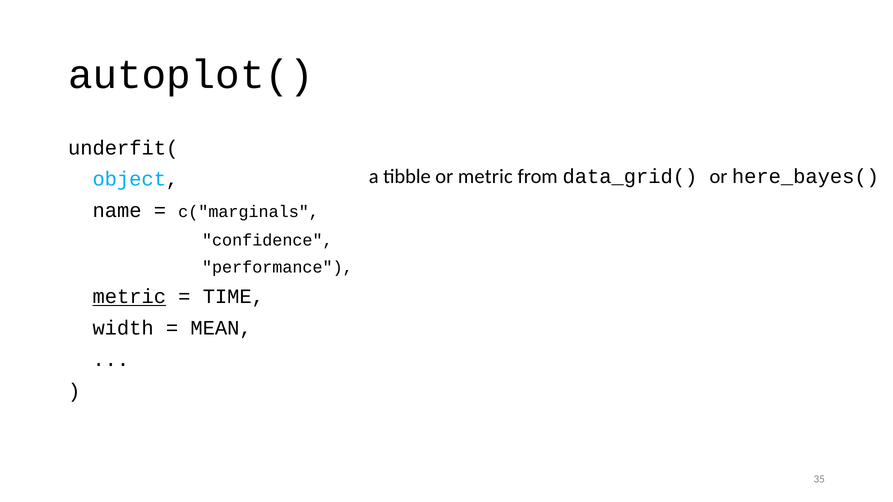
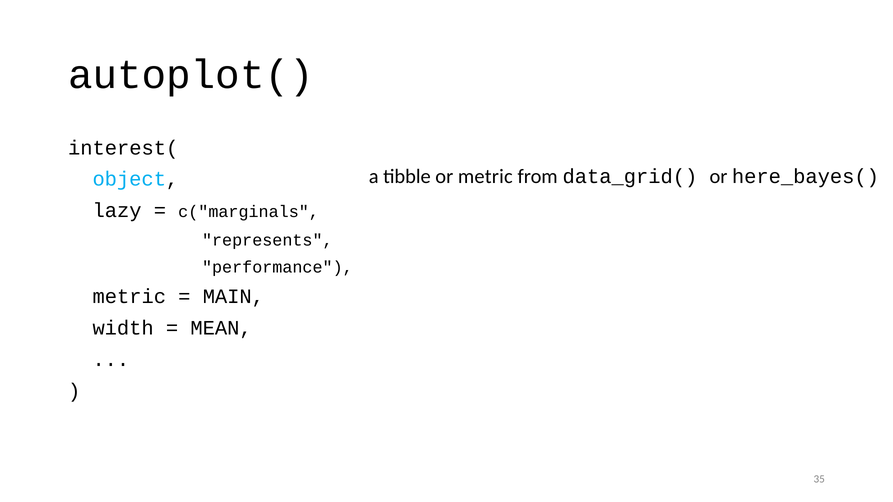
underfit(: underfit( -> interest( (123, 148)
name: name -> lazy (117, 211)
confidence: confidence -> represents (267, 240)
metric underline: present -> none (129, 297)
TIME: TIME -> MAIN (233, 297)
